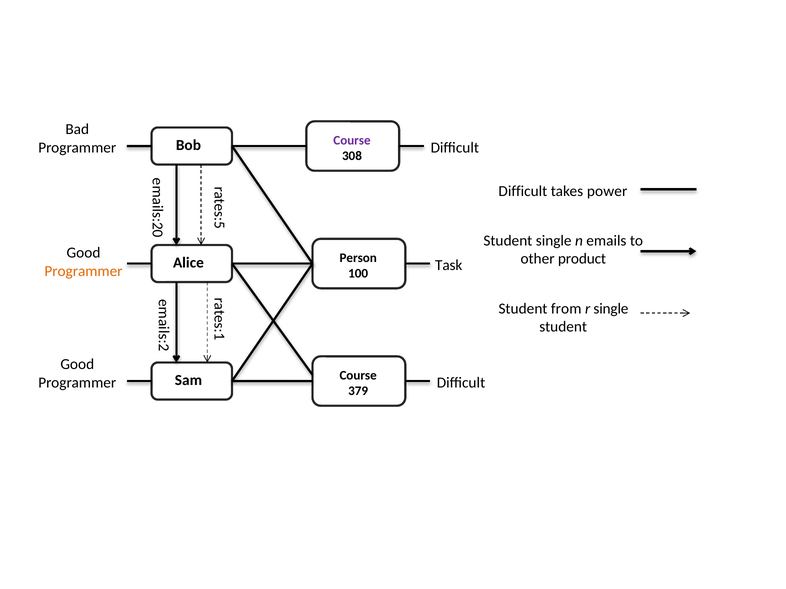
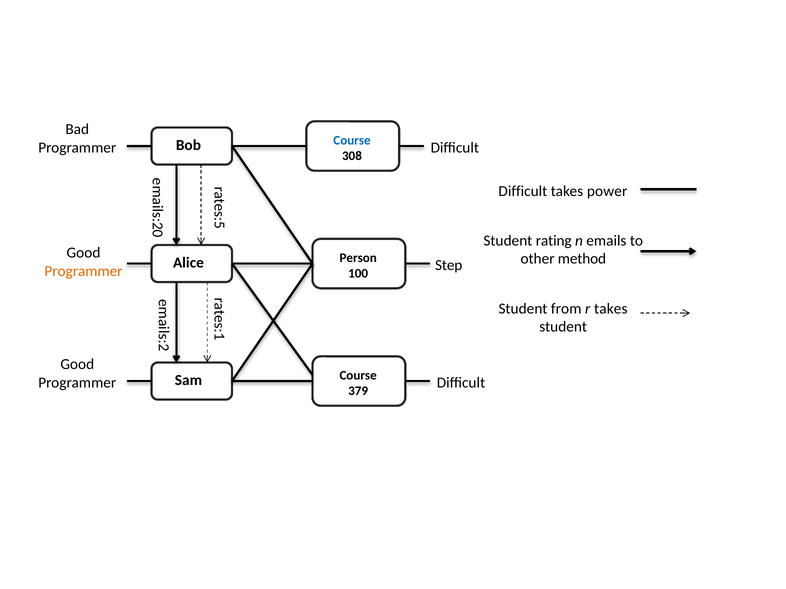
Course colour: purple -> blue (352, 140)
Student single: single -> rating (554, 241)
product: product -> method (582, 259)
Task: Task -> Step (449, 266)
r single: single -> takes (611, 309)
